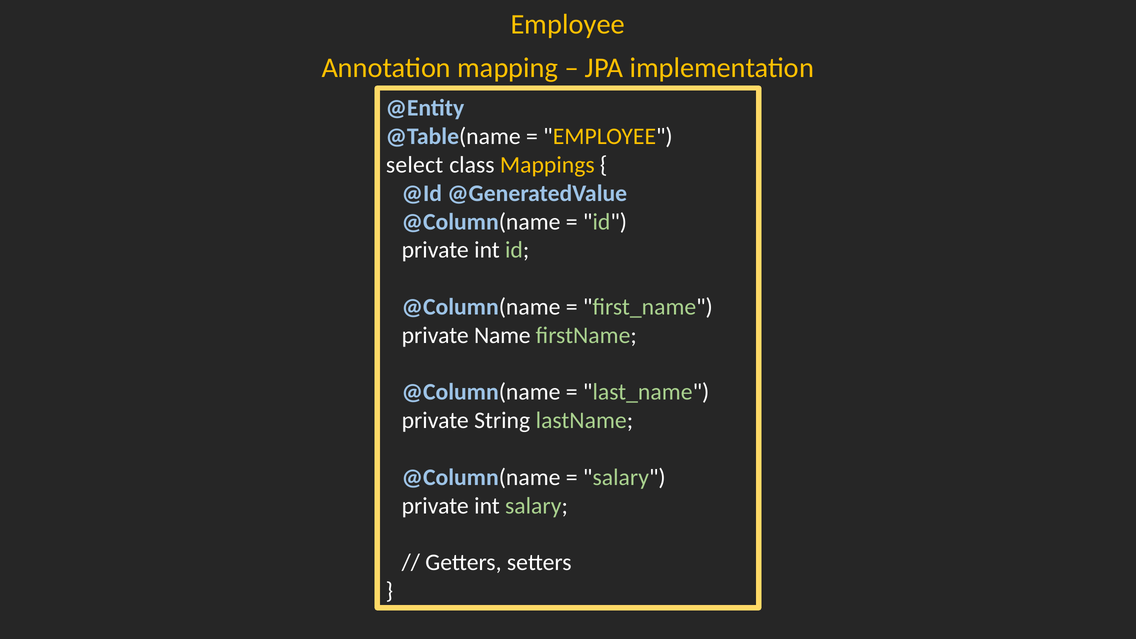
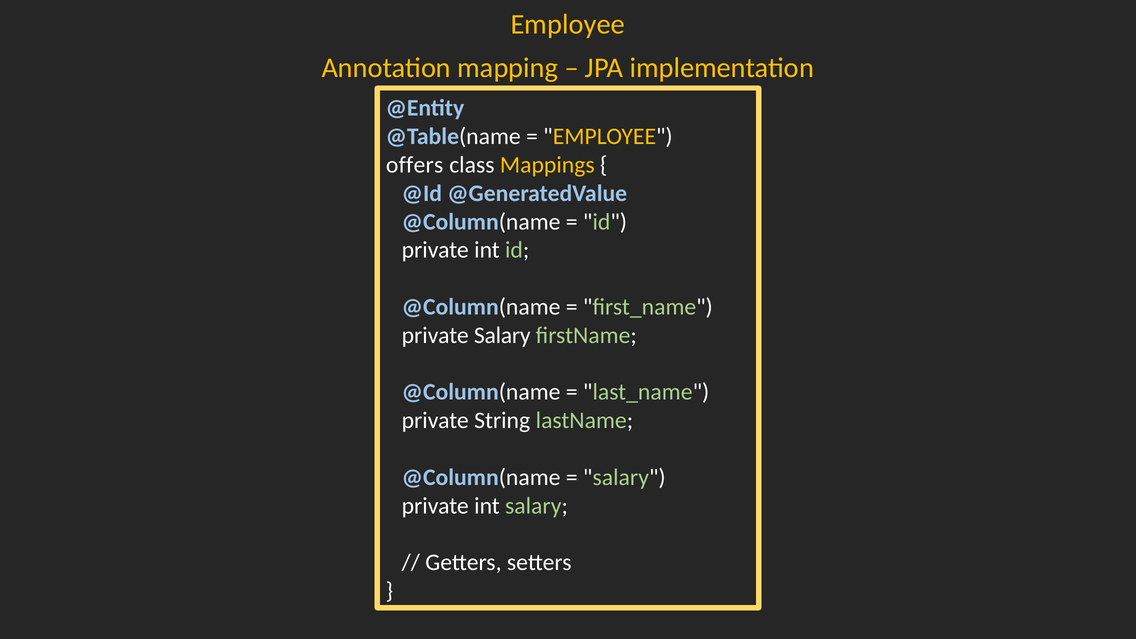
select: select -> offers (415, 165)
private Name: Name -> Salary (502, 335)
